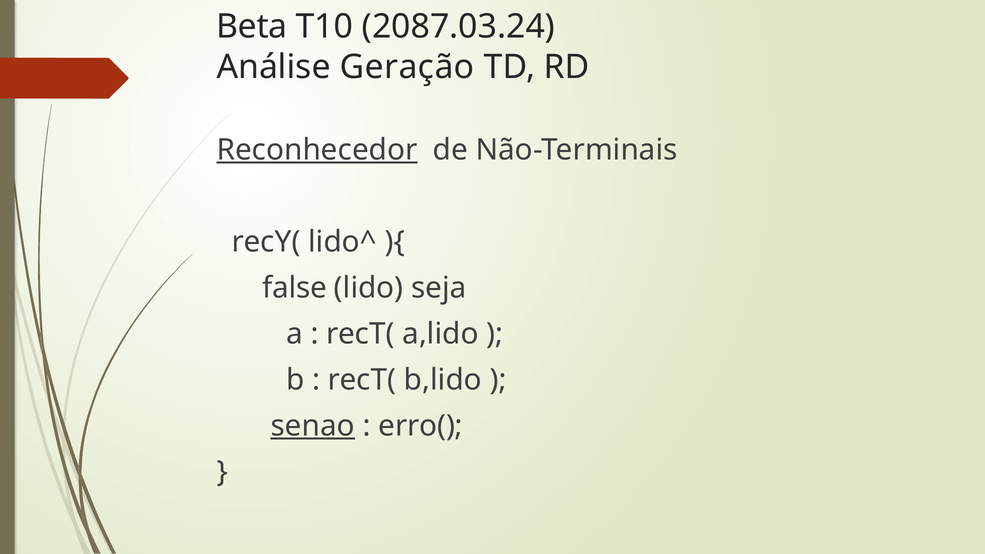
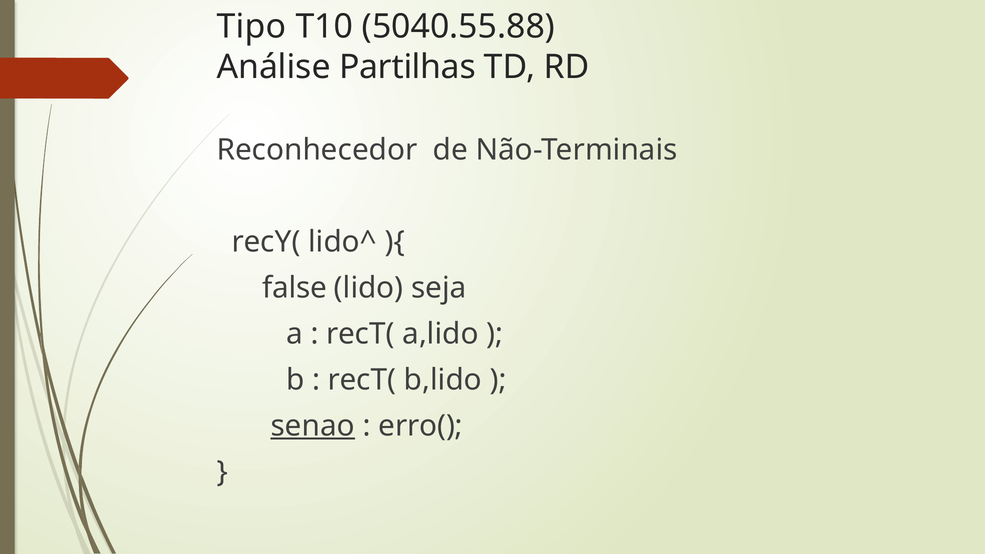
Beta: Beta -> Tipo (251, 26)
2087.03.24: 2087.03.24 -> 5040.55.88 (458, 26)
Geração: Geração -> Partilhas (407, 67)
Reconhecedor underline: present -> none (317, 150)
